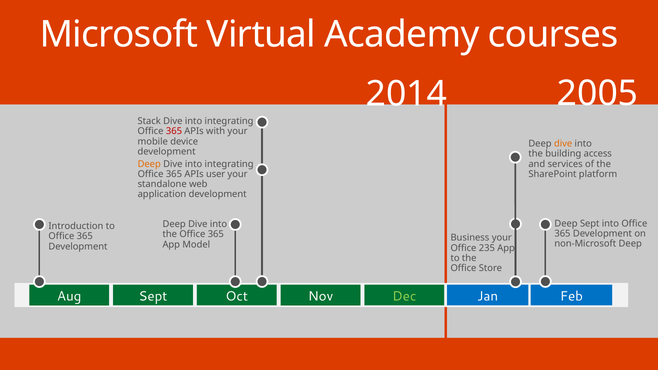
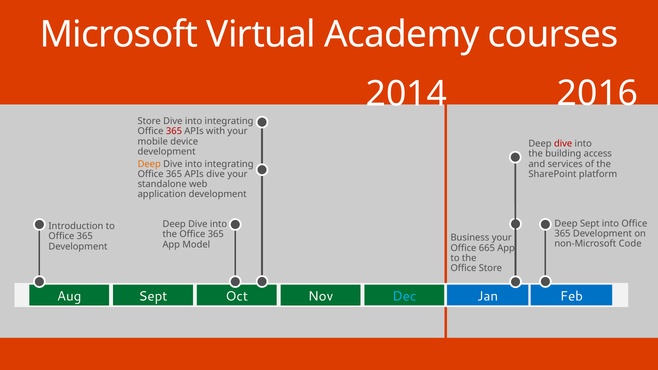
2005: 2005 -> 2016 (598, 94)
Stack: Stack -> Store (149, 121)
dive colour: orange -> red (563, 144)
APIs user: user -> dive (216, 174)
non-Microsoft Deep: Deep -> Code (630, 244)
235: 235 -> 665 (487, 248)
Dec colour: light green -> light blue (404, 296)
